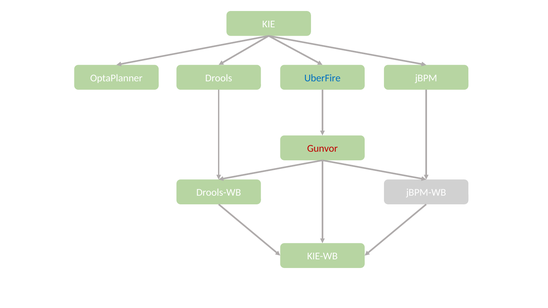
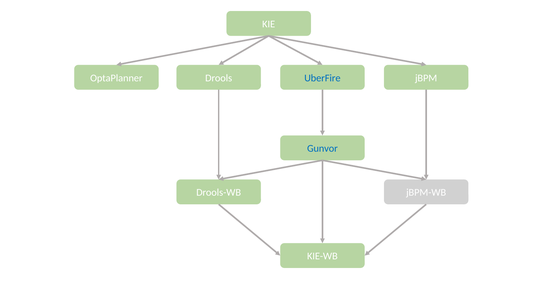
Gunvor colour: red -> blue (322, 149)
